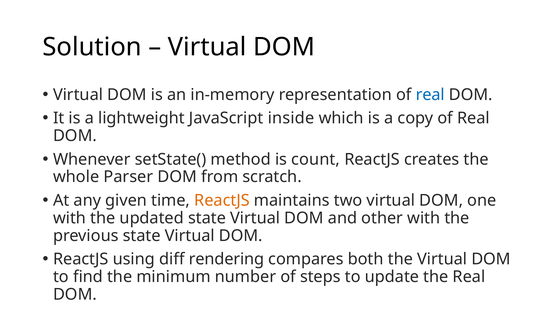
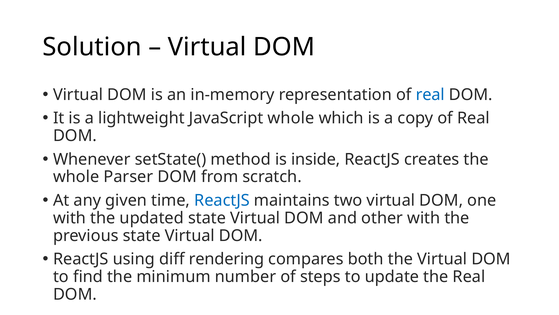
JavaScript inside: inside -> whole (291, 118)
count: count -> inside (316, 159)
ReactJS colour: orange -> blue (222, 200)
